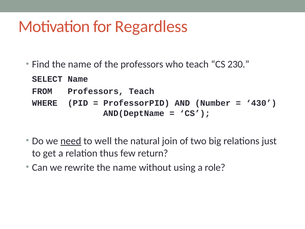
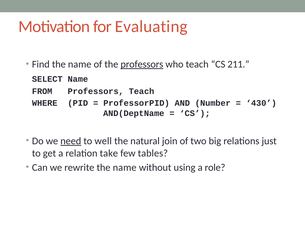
Regardless: Regardless -> Evaluating (151, 27)
professors underline: none -> present (142, 64)
230: 230 -> 211 (238, 64)
thus: thus -> take (109, 153)
return: return -> tables (153, 153)
